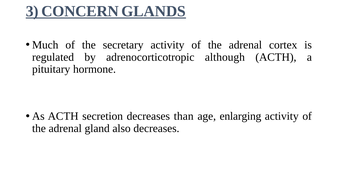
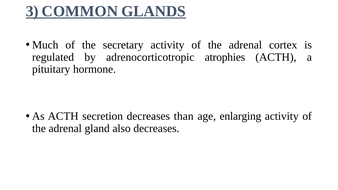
CONCERN: CONCERN -> COMMON (80, 11)
although: although -> atrophies (225, 57)
